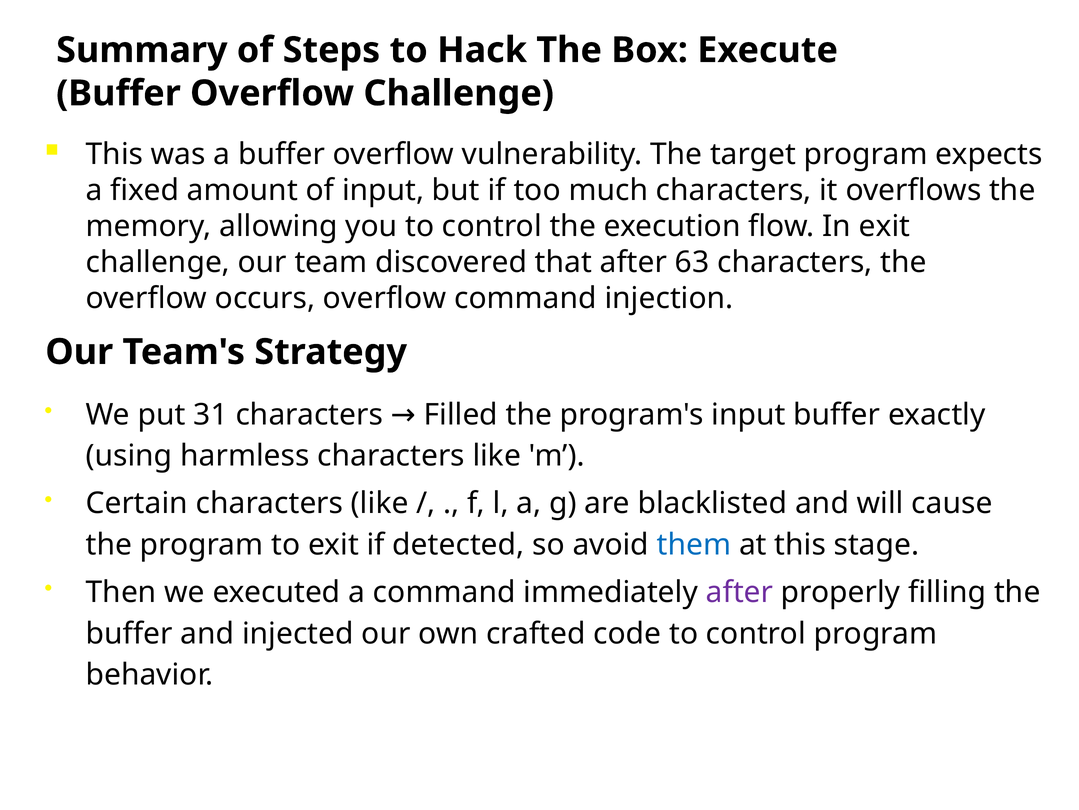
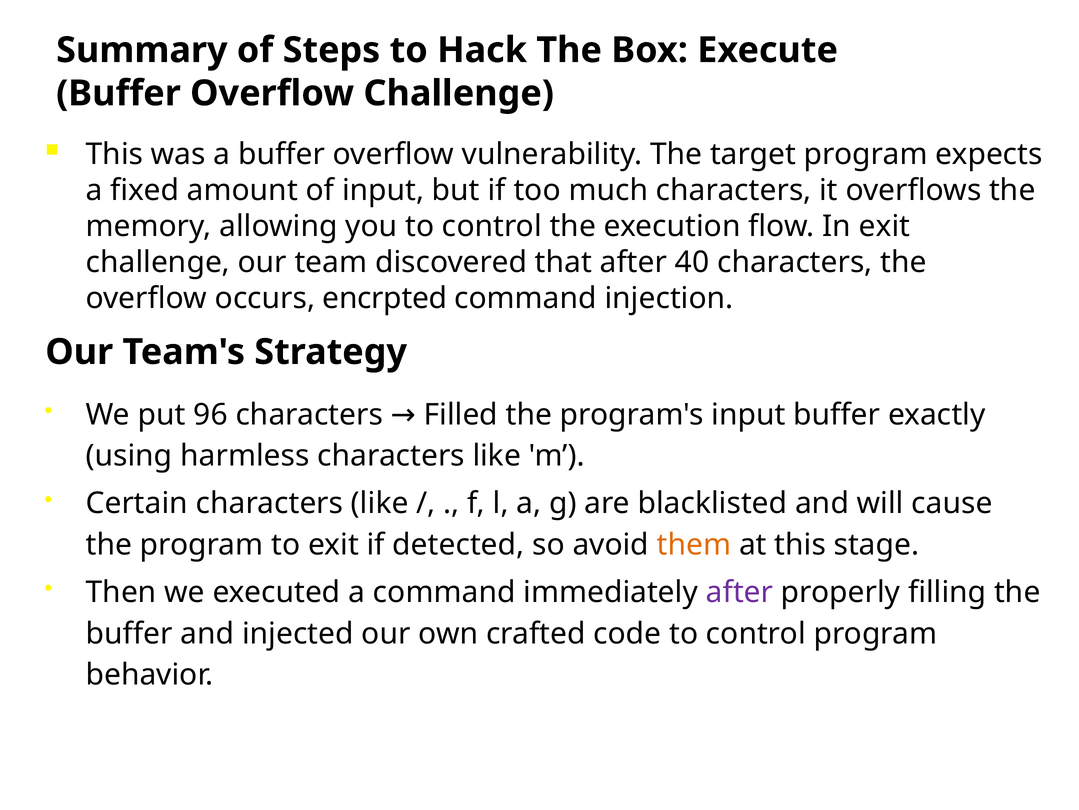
63: 63 -> 40 (692, 262)
occurs overflow: overflow -> encrpted (385, 298)
31: 31 -> 96 (211, 414)
them colour: blue -> orange (694, 544)
